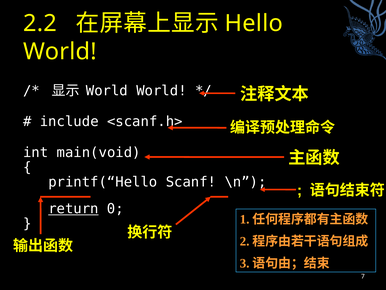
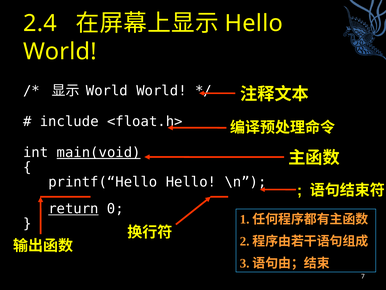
2.2: 2.2 -> 2.4 (40, 23)
<scanf.h>: <scanf.h> -> <float.h> (145, 121)
main(void underline: none -> present (99, 152)
printf(“Hello Scanf: Scanf -> Hello (191, 182)
